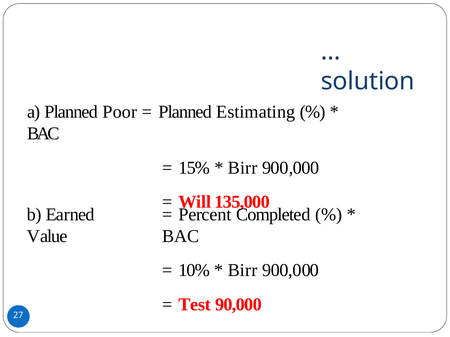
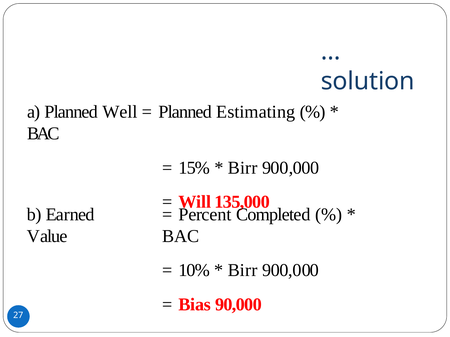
Poor: Poor -> Well (120, 112)
Test: Test -> Bias (195, 305)
